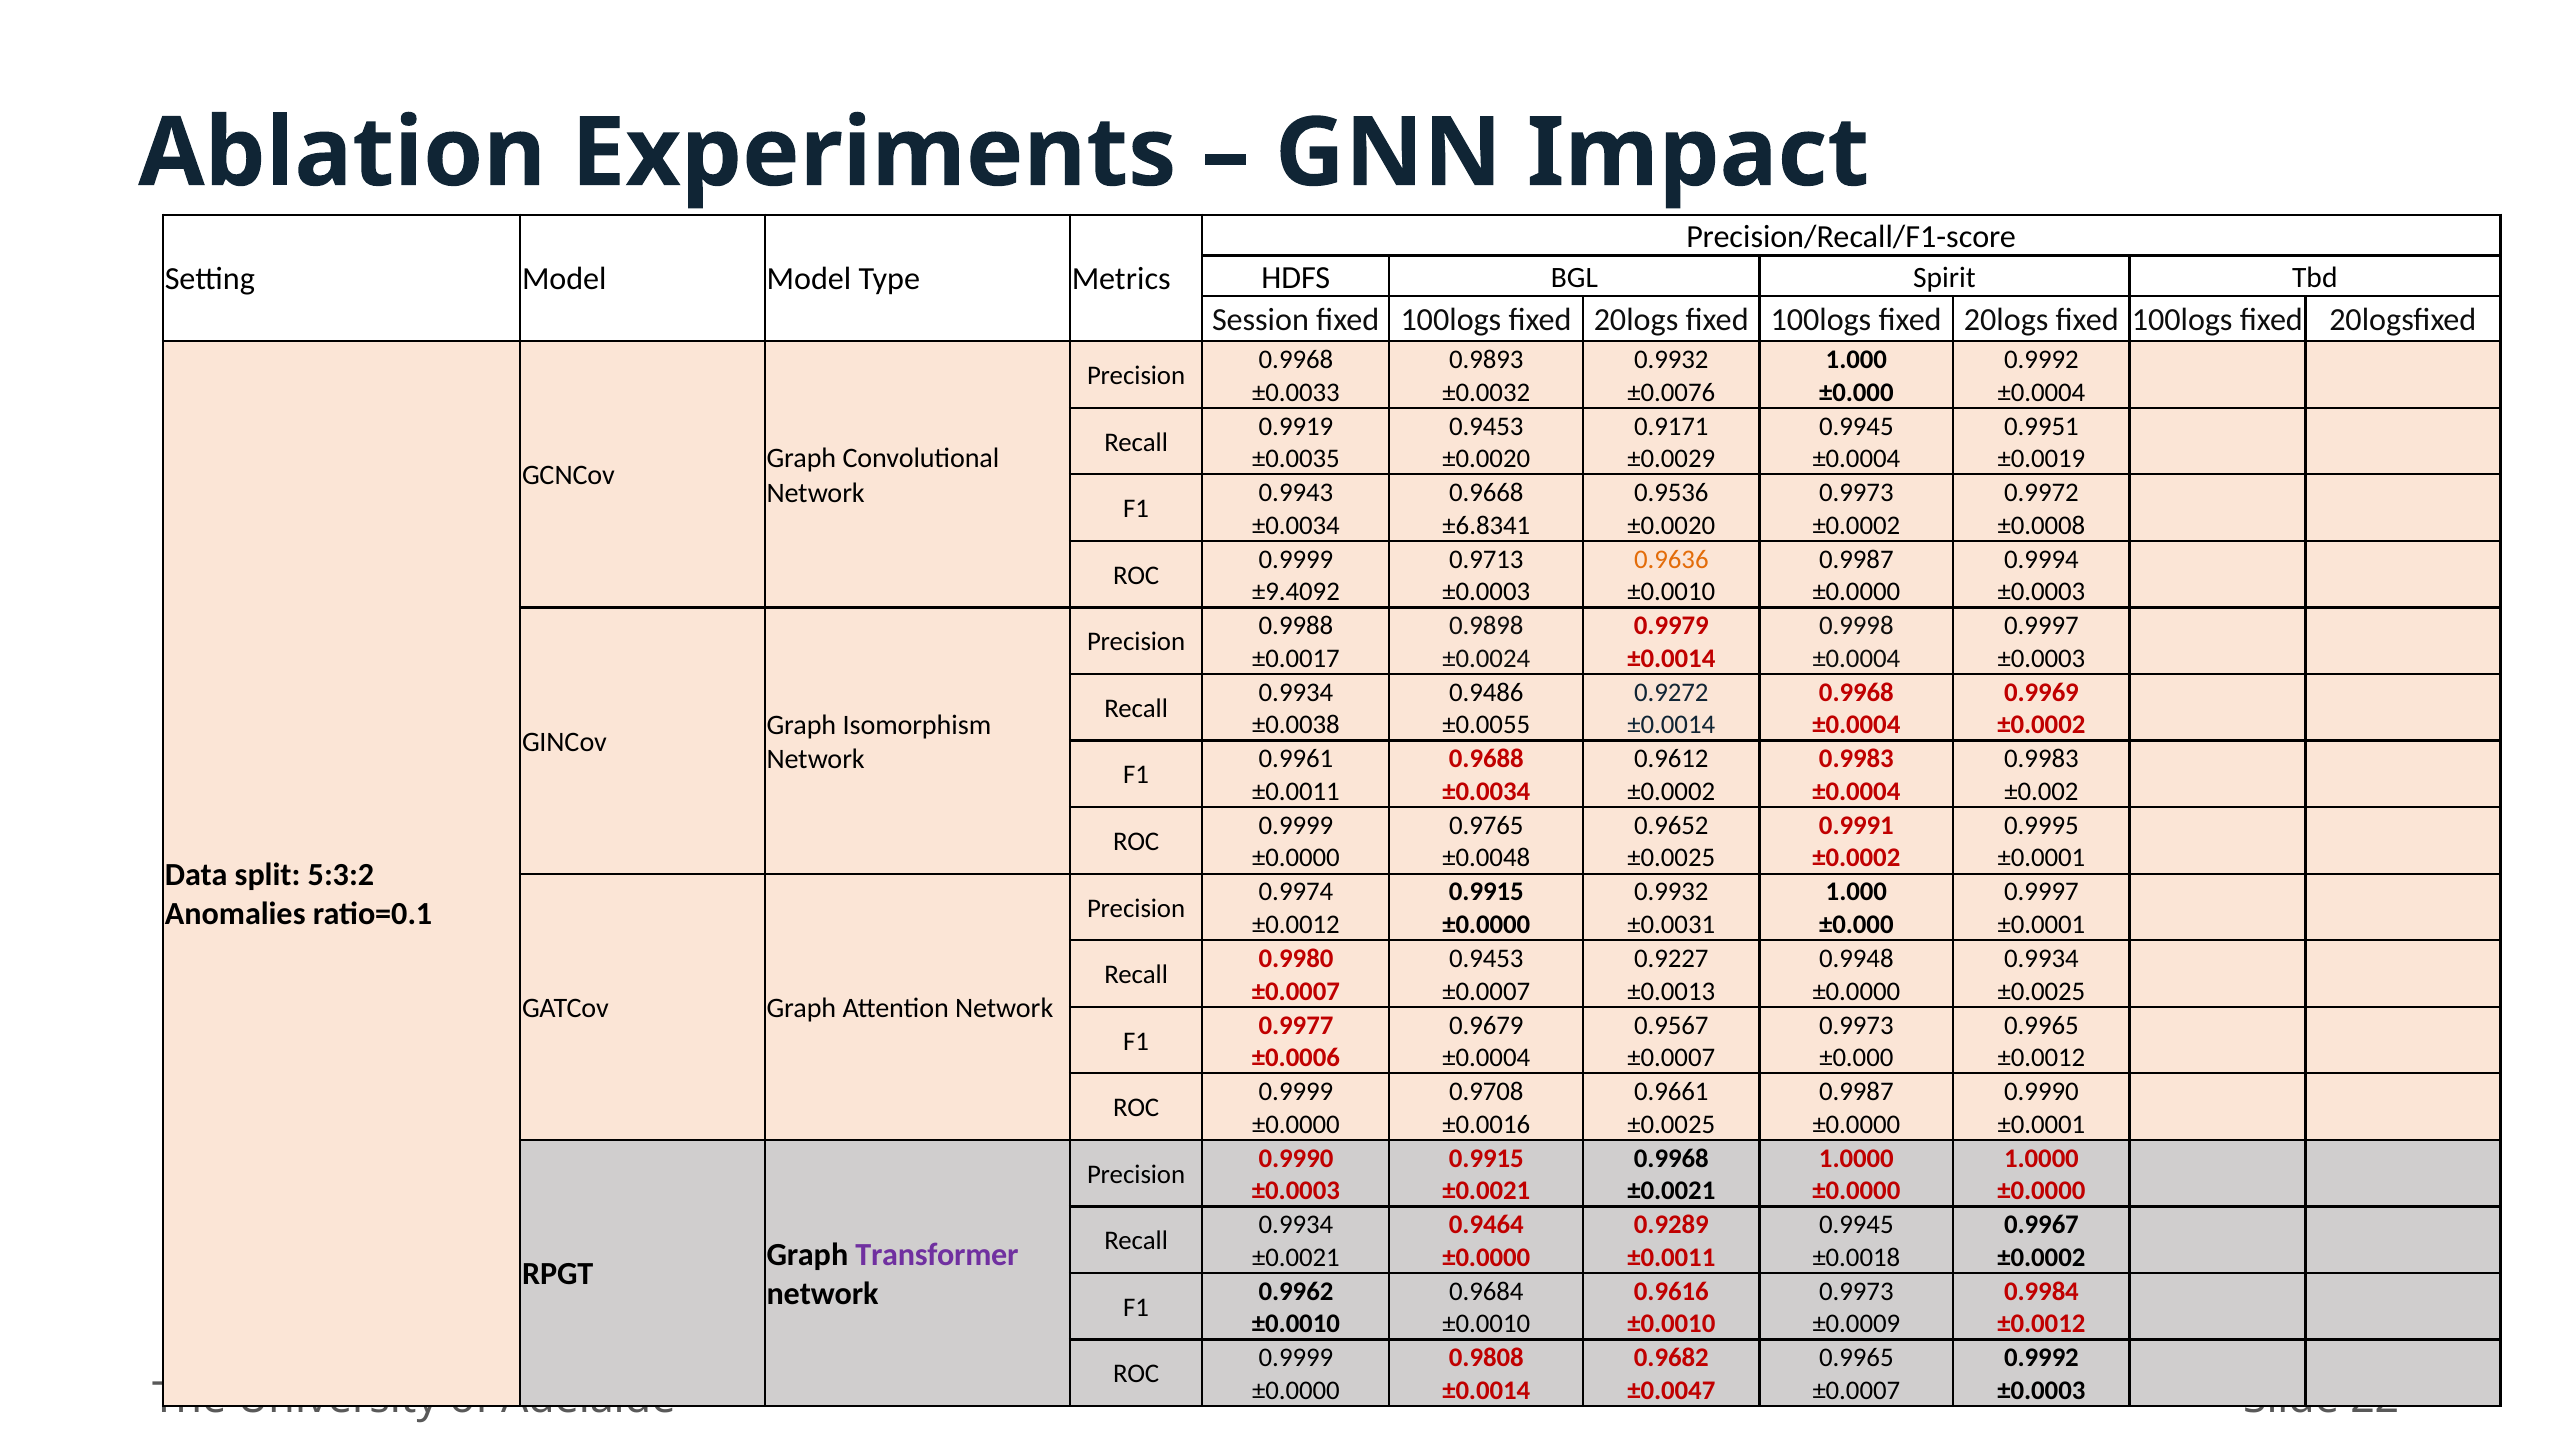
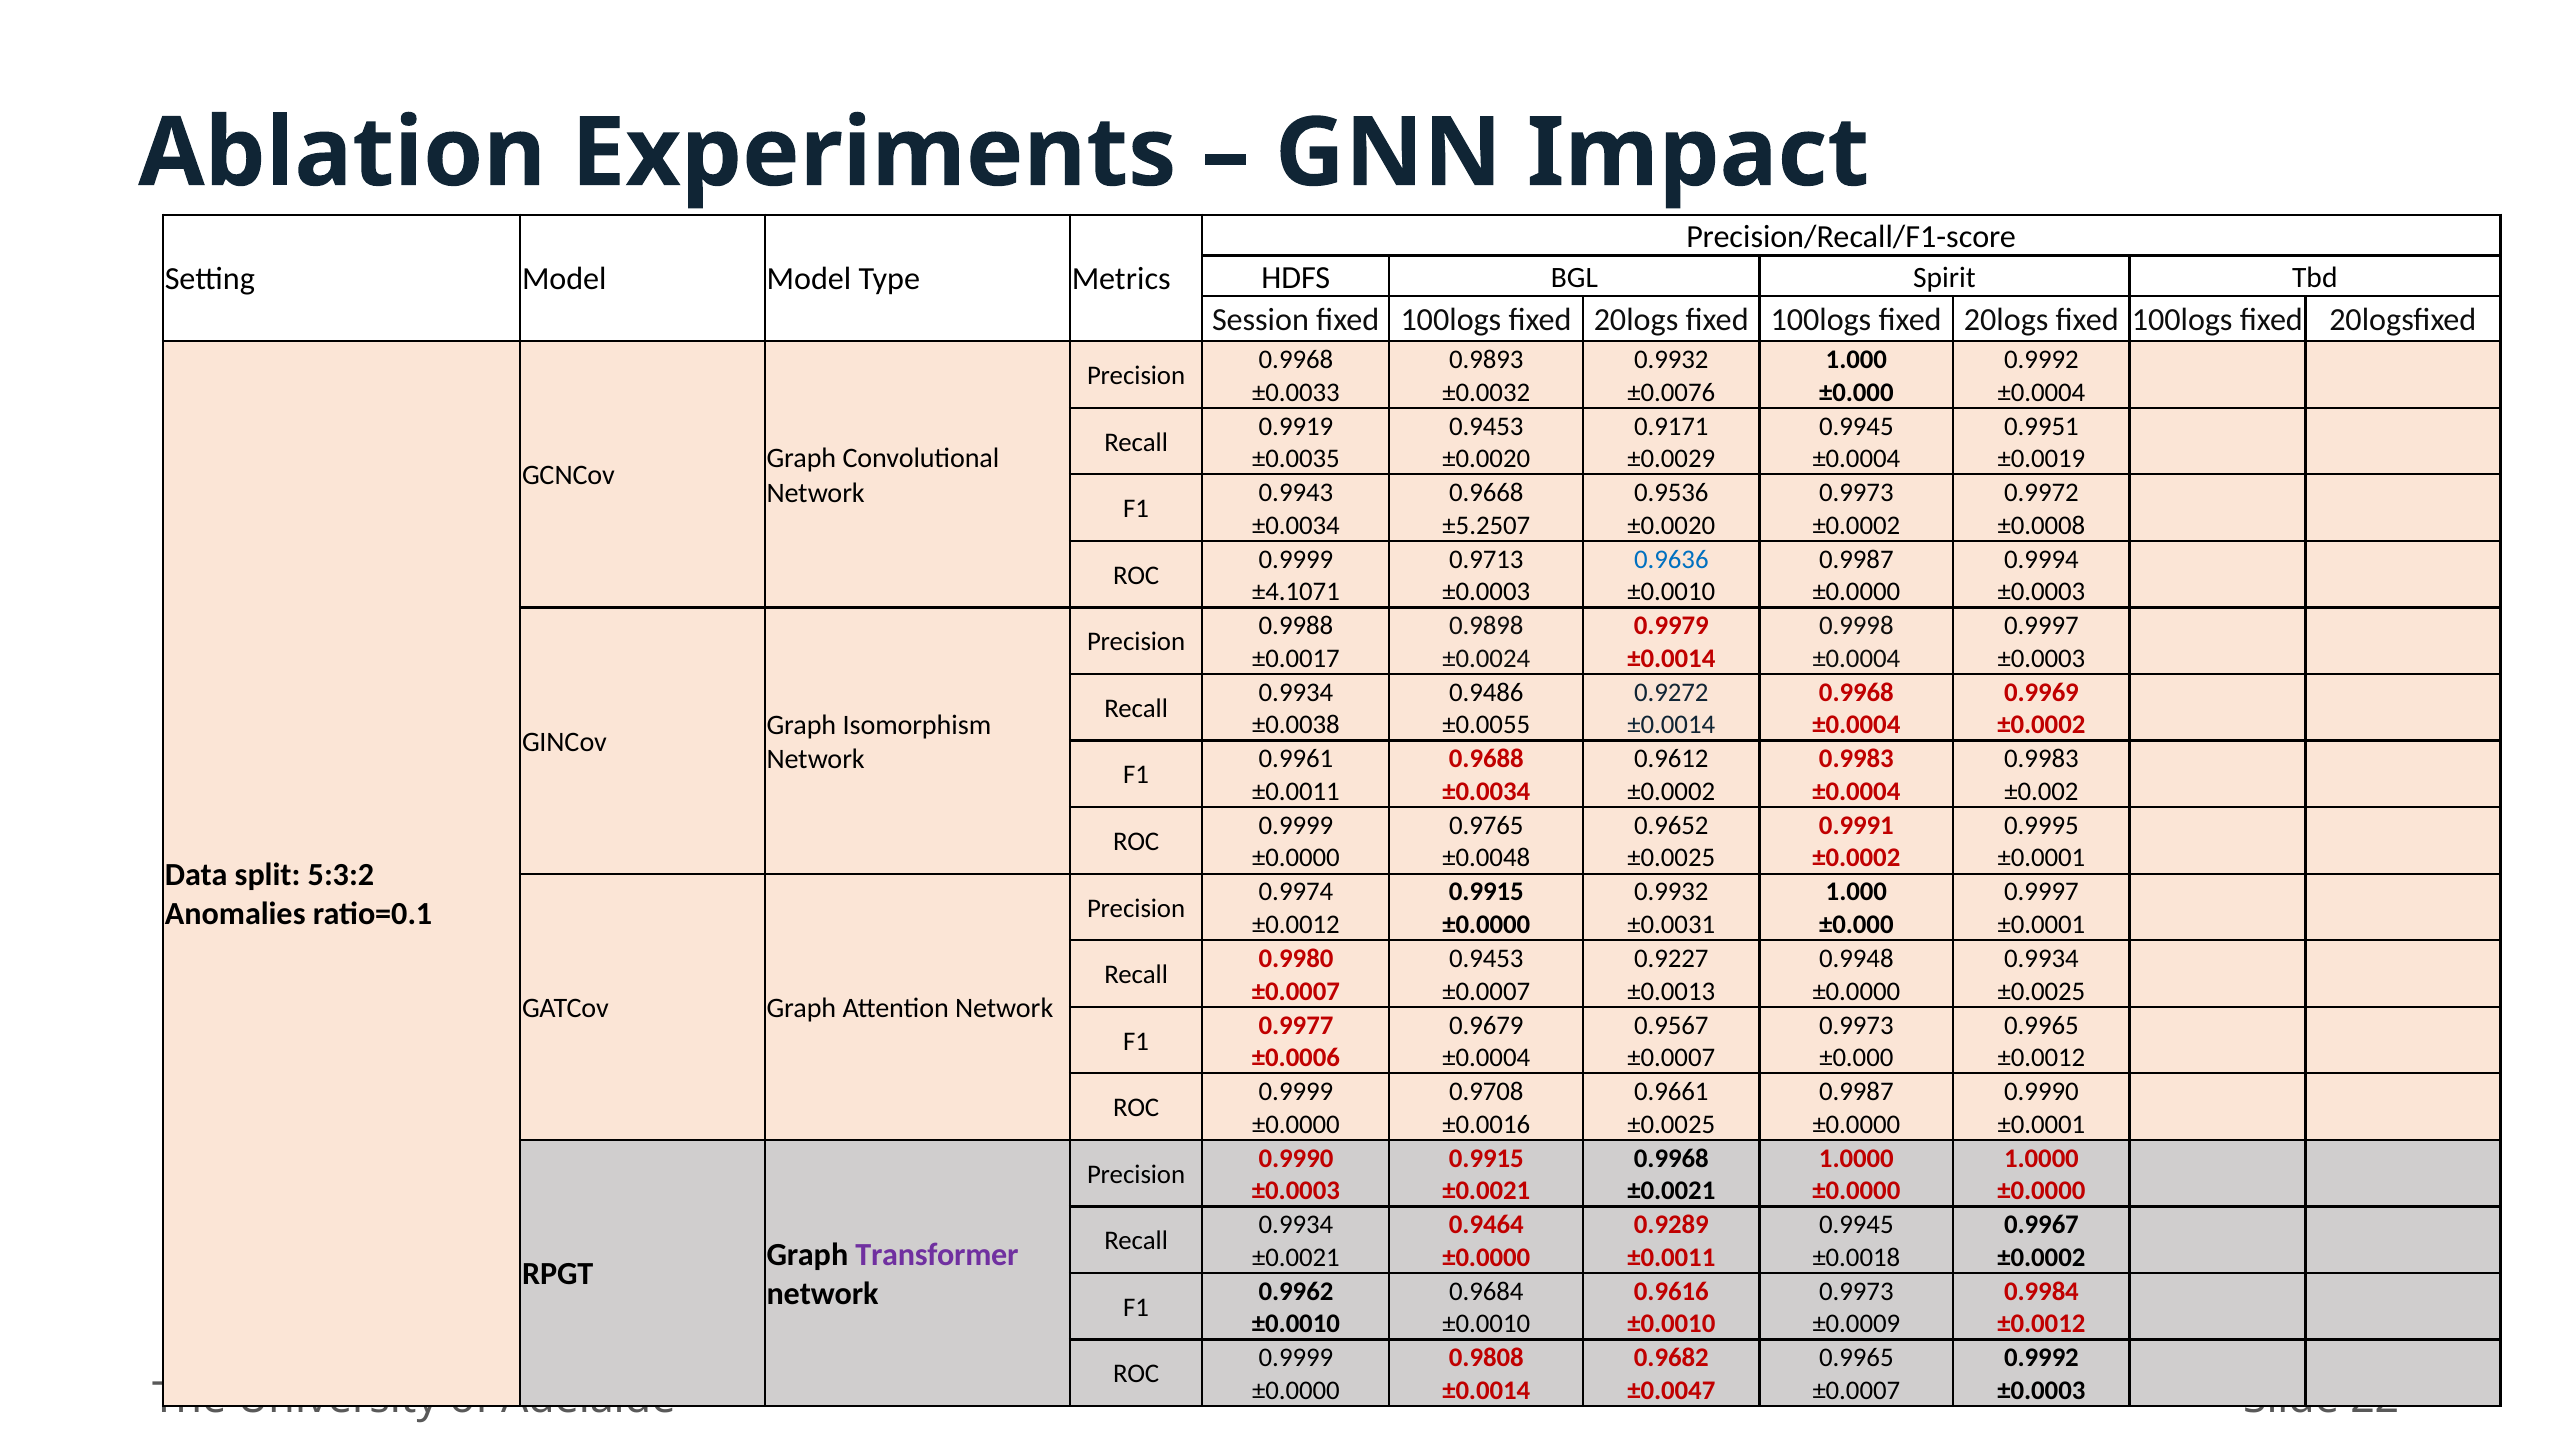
±6.8341: ±6.8341 -> ±5.2507 (1486, 525)
0.9636 colour: orange -> blue (1671, 559)
±9.4092: ±9.4092 -> ±4.1071 (1296, 592)
